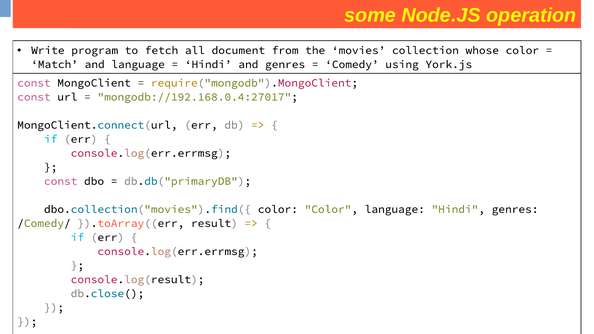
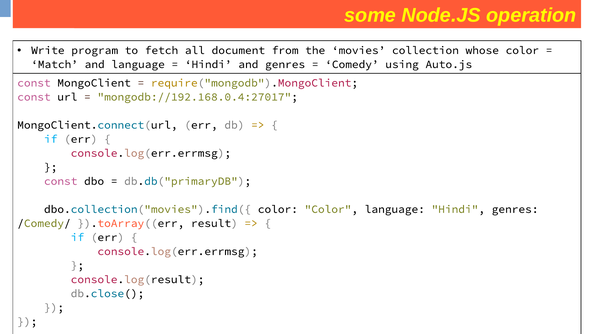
York.js: York.js -> Auto.js (449, 64)
